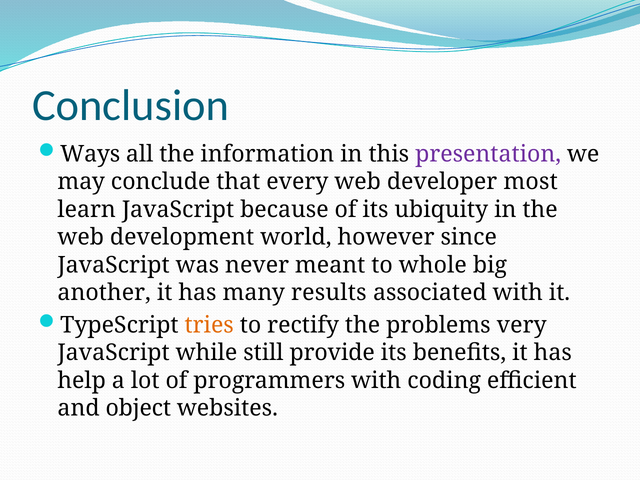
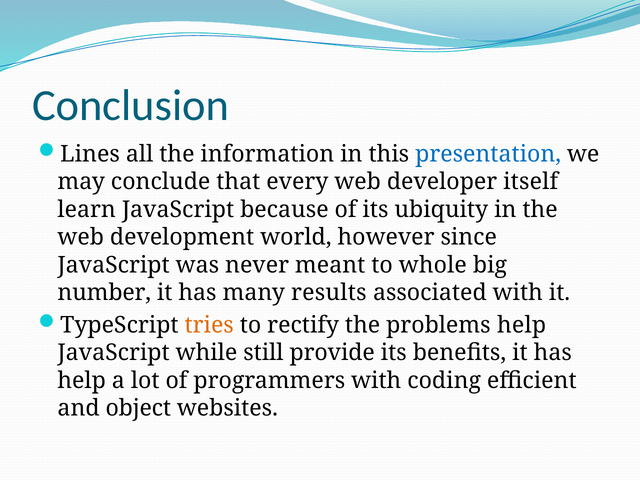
Ways: Ways -> Lines (90, 154)
presentation colour: purple -> blue (488, 154)
most: most -> itself (531, 182)
another: another -> number (104, 293)
problems very: very -> help (522, 325)
